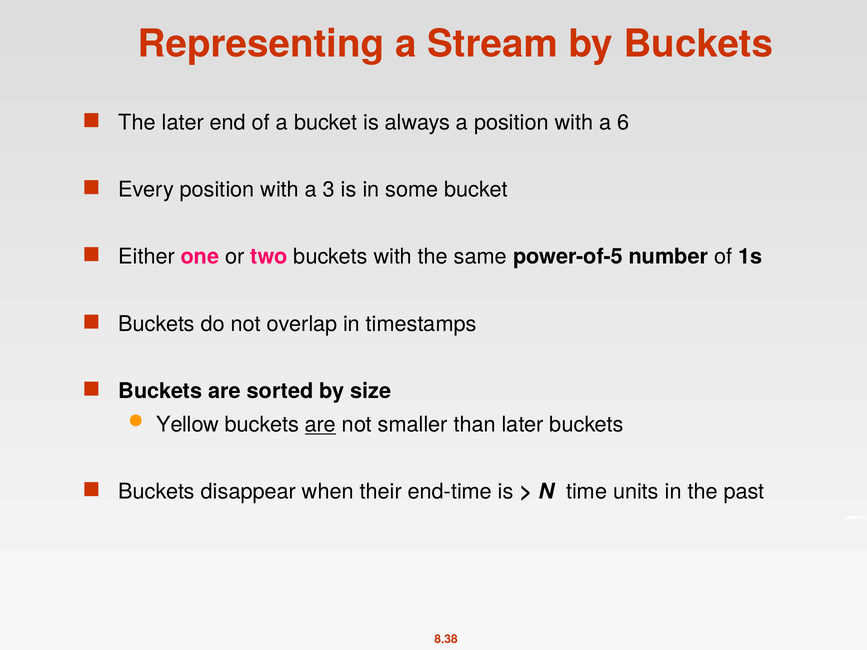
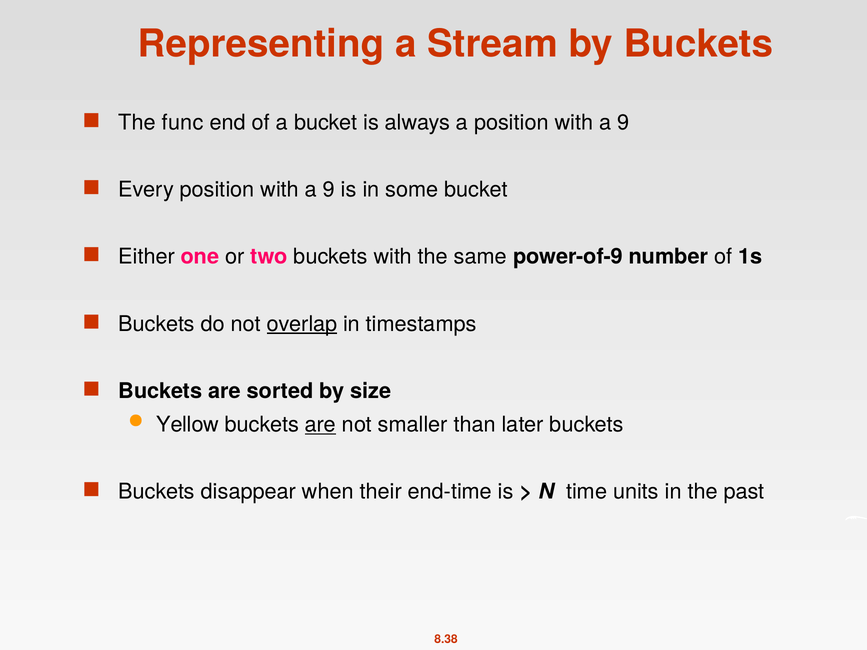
The later: later -> func (183, 123)
6: 6 -> 9 (623, 123)
3: 3 -> 9 (329, 190)
power-of-5: power-of-5 -> power-of-9 (568, 257)
overlap underline: none -> present (302, 324)
